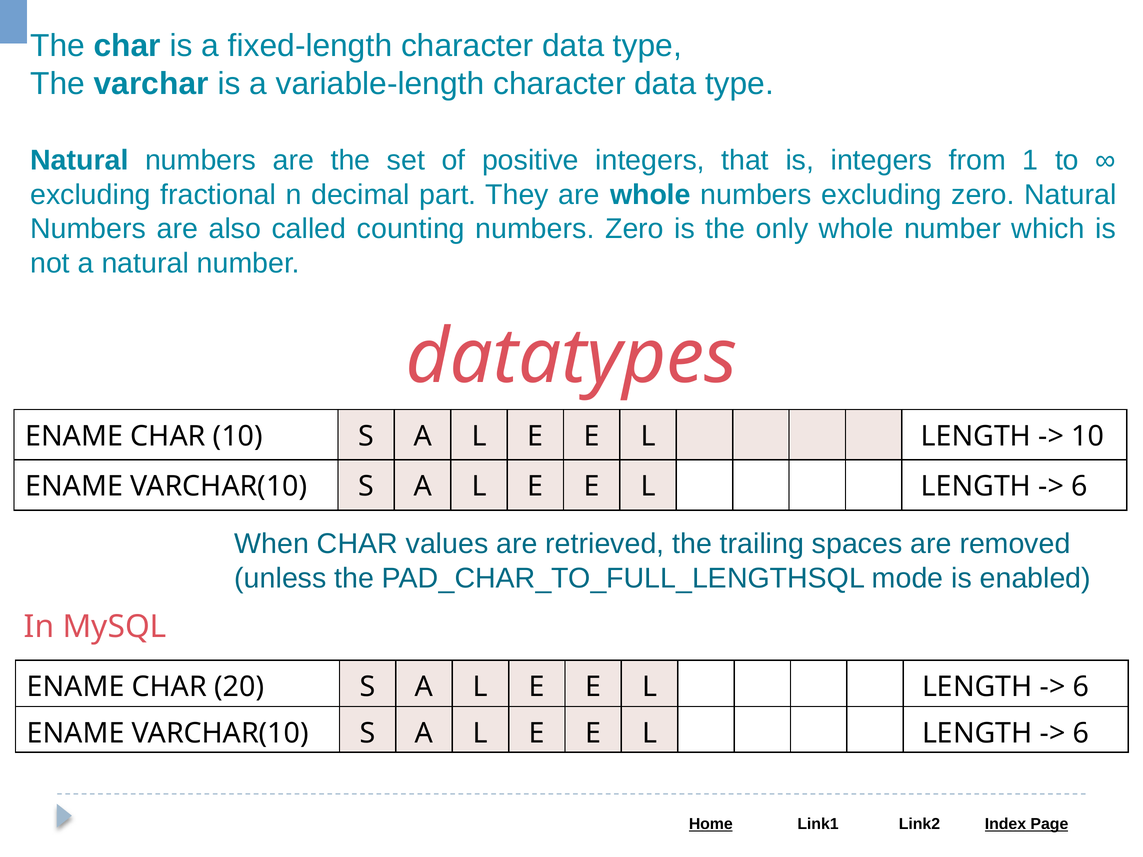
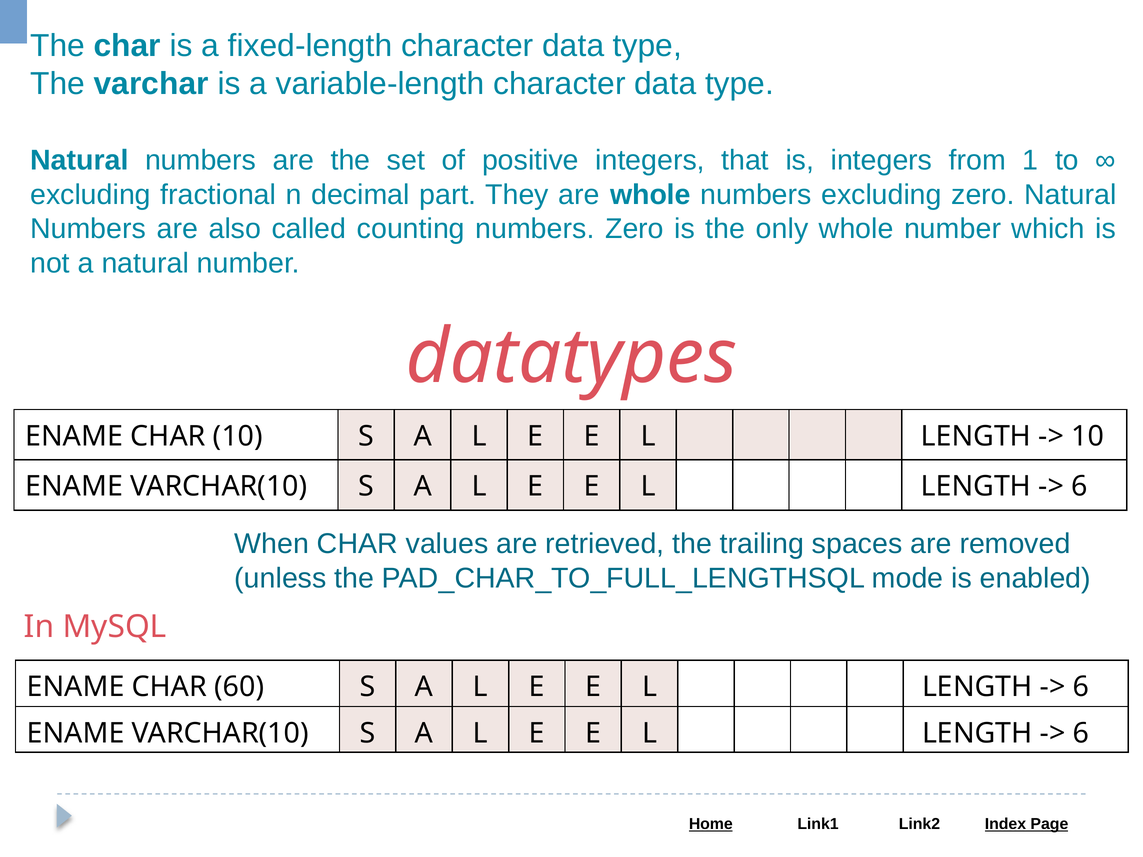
20: 20 -> 60 (239, 687)
